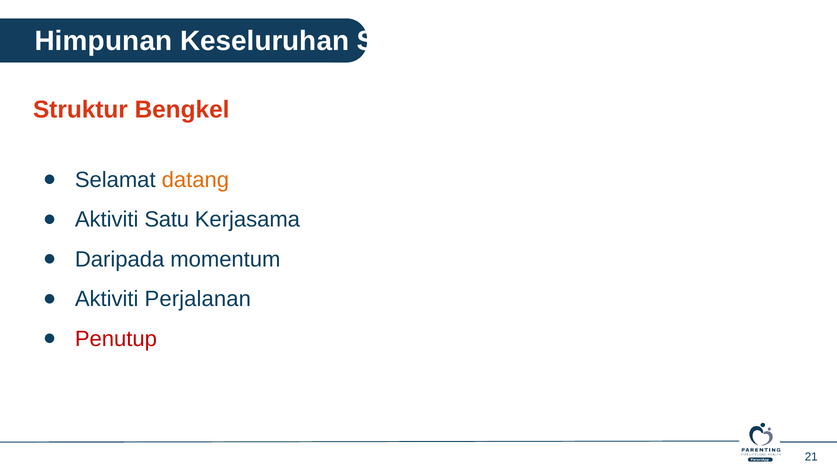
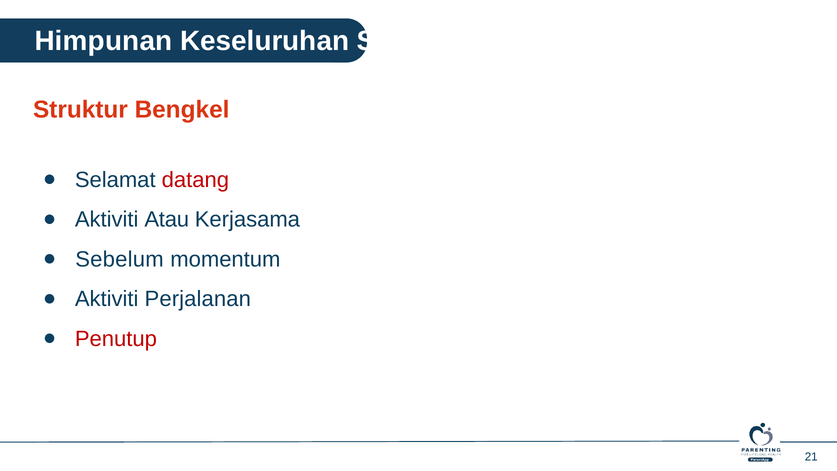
datang colour: orange -> red (195, 180)
Satu: Satu -> Atau (167, 219)
Daripada: Daripada -> Sebelum (119, 259)
